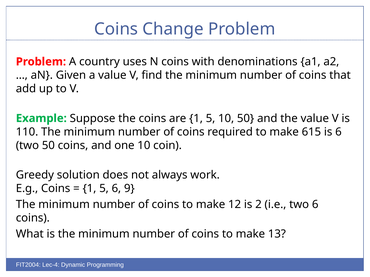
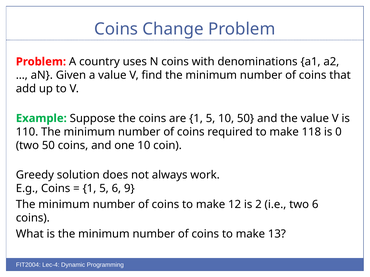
615: 615 -> 118 (311, 132)
is 6: 6 -> 0 (338, 132)
